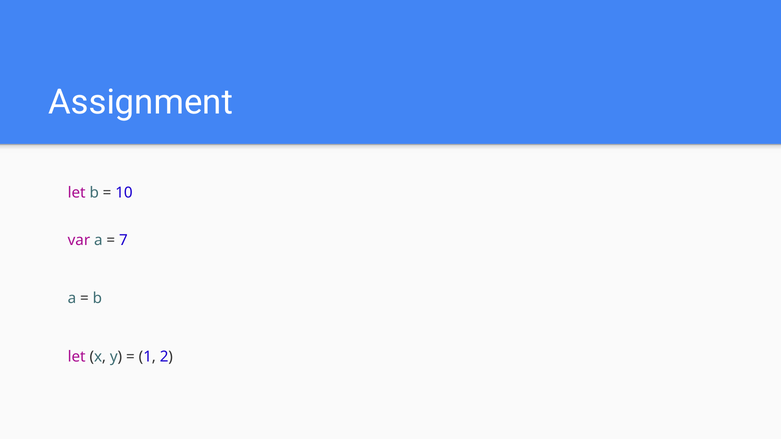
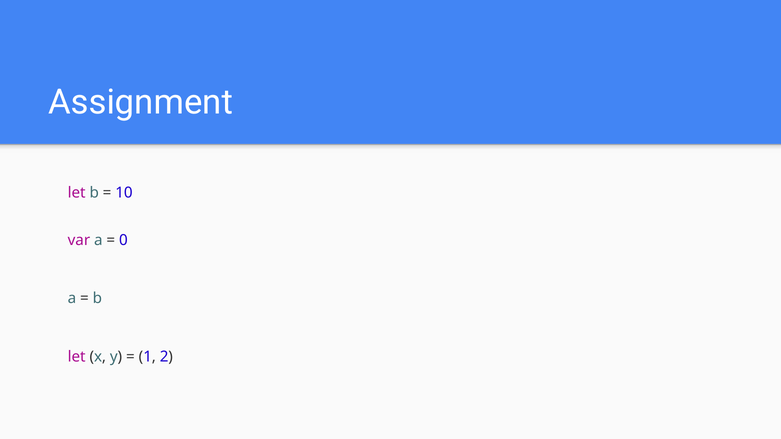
7: 7 -> 0 (123, 240)
